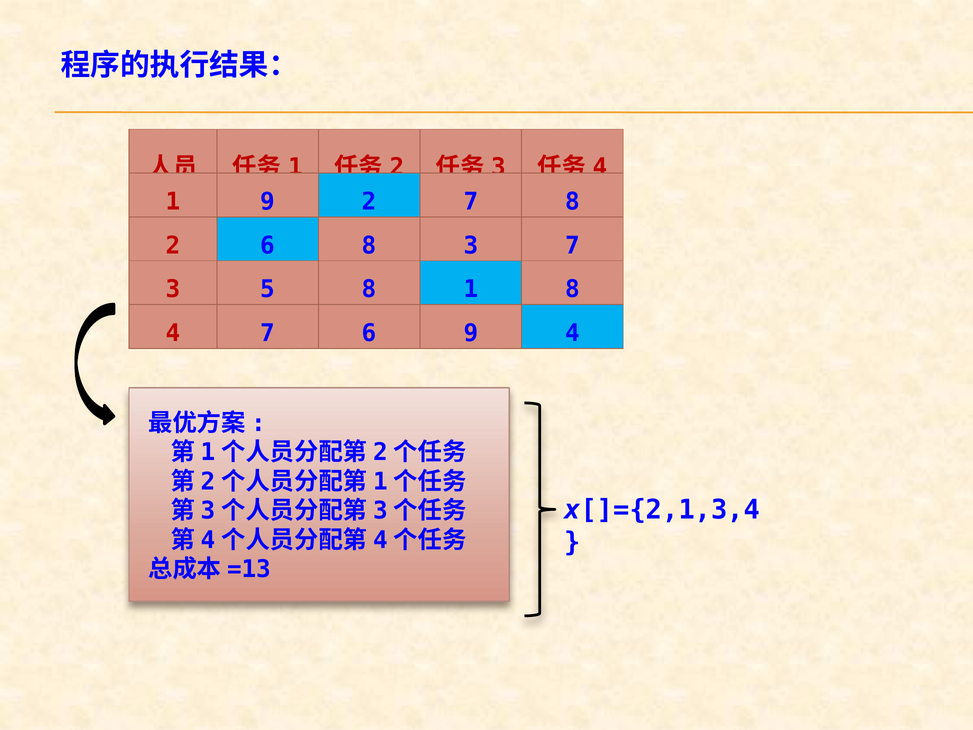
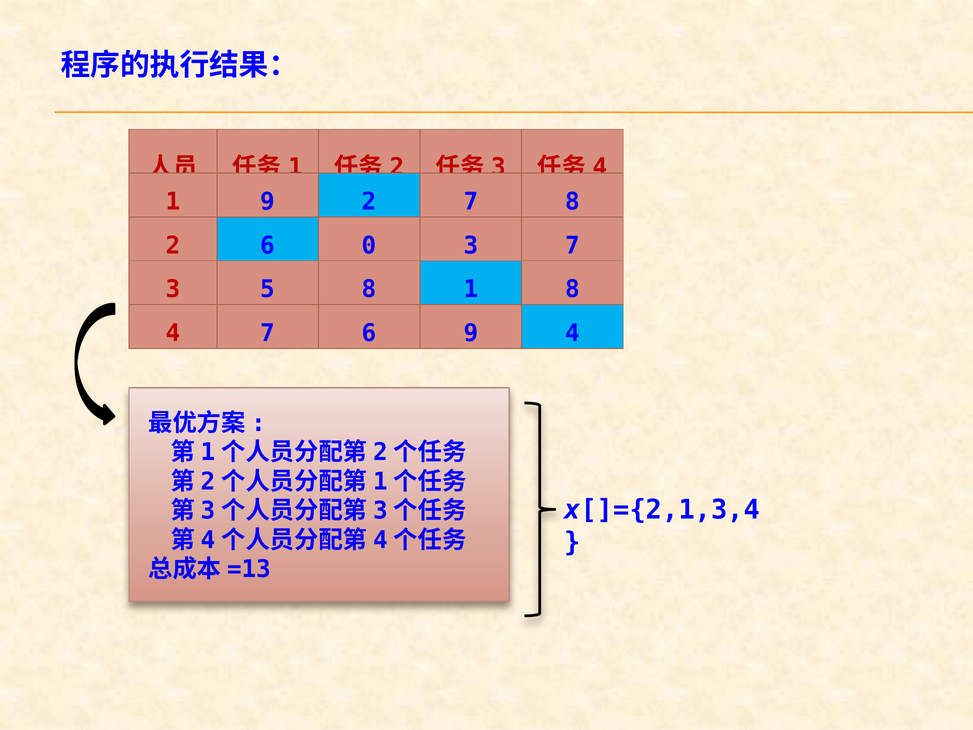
6 8: 8 -> 0 (369, 245)
